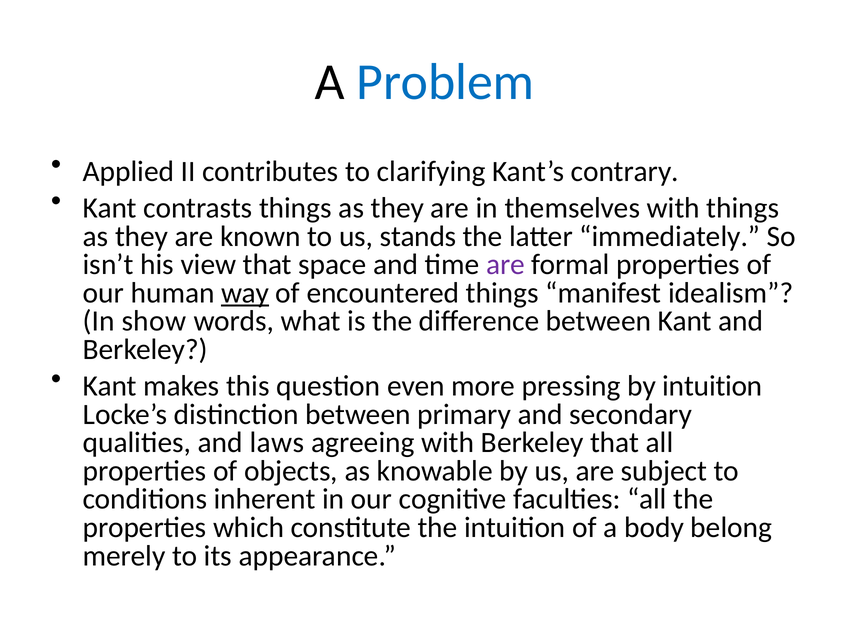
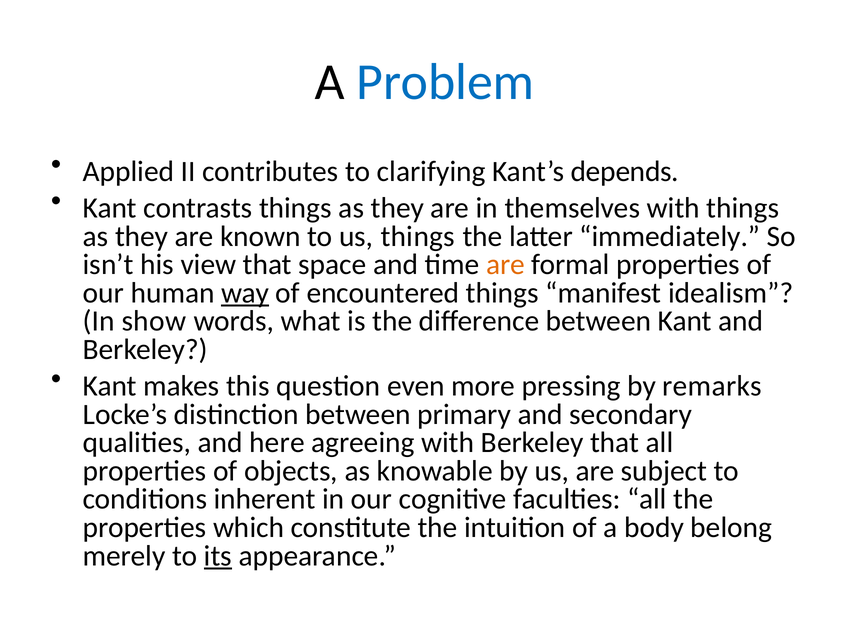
contrary: contrary -> depends (625, 171)
us stands: stands -> things (418, 236)
are colour: purple -> orange (505, 264)
by intuition: intuition -> remarks (712, 386)
laws: laws -> here (277, 442)
its underline: none -> present (218, 556)
